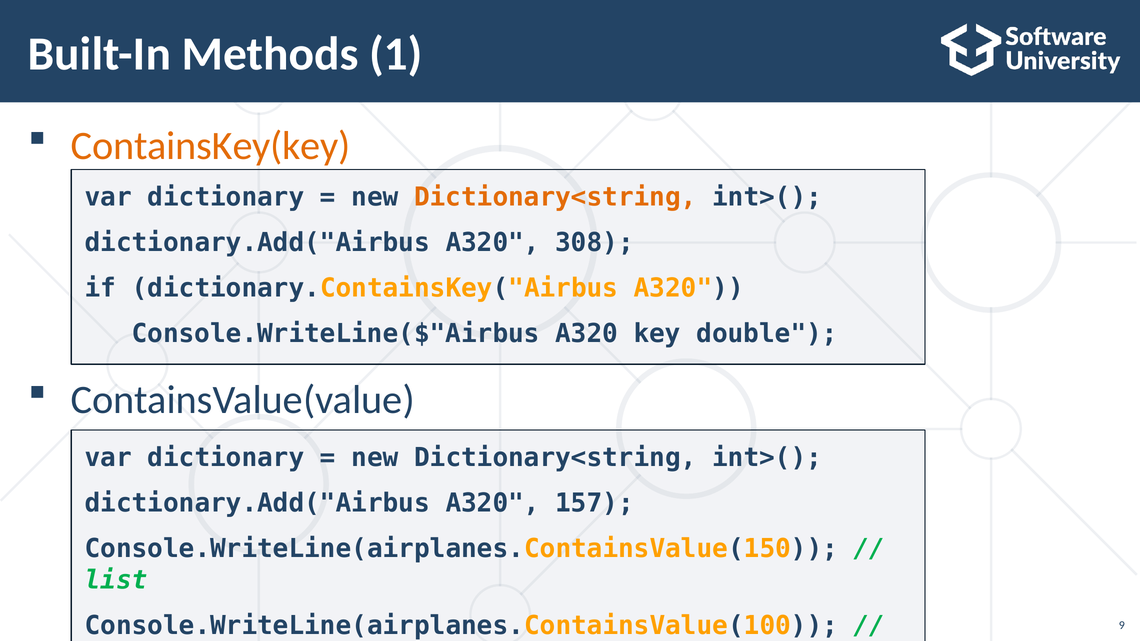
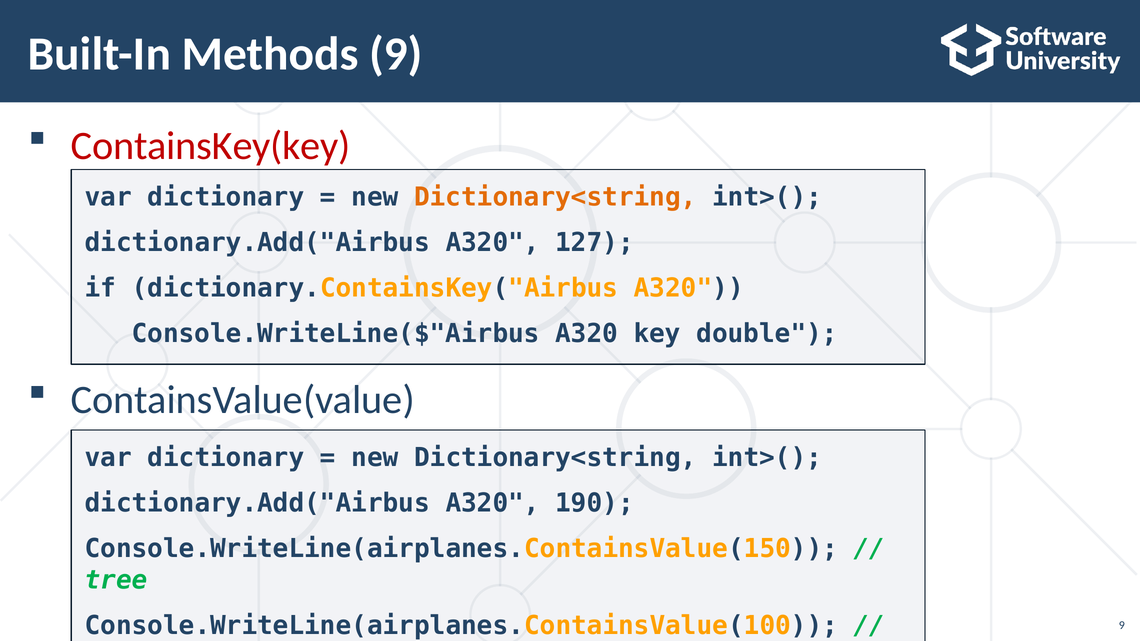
Methods 1: 1 -> 9 (396, 54)
ContainsKey(key colour: orange -> red (211, 146)
308: 308 -> 127 (595, 243)
157: 157 -> 190 (595, 503)
list: list -> tree (116, 580)
